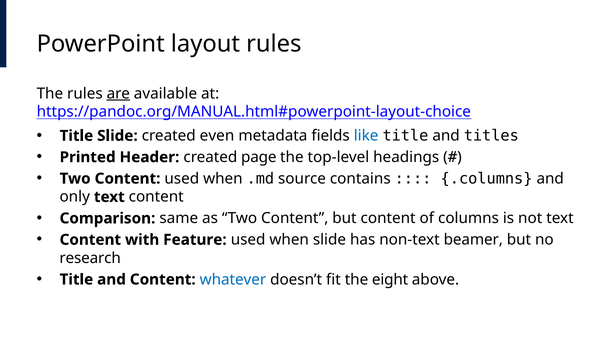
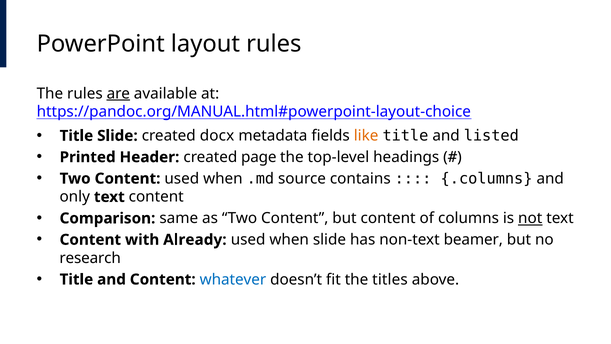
even: even -> docx (217, 136)
like colour: blue -> orange (366, 136)
titles: titles -> listed (491, 136)
not underline: none -> present (530, 218)
Feature: Feature -> Already (195, 240)
eight: eight -> titles (390, 279)
